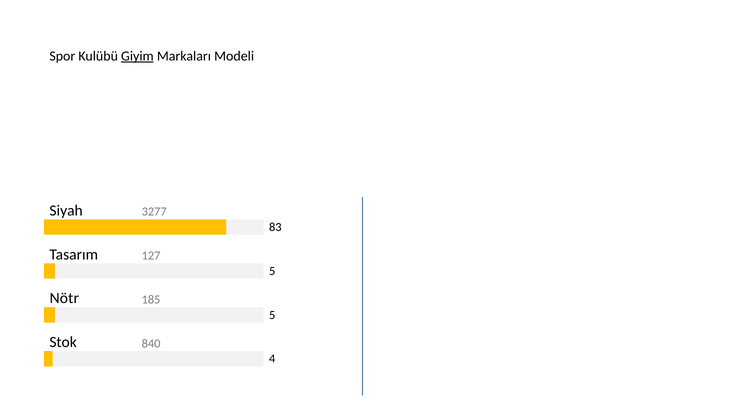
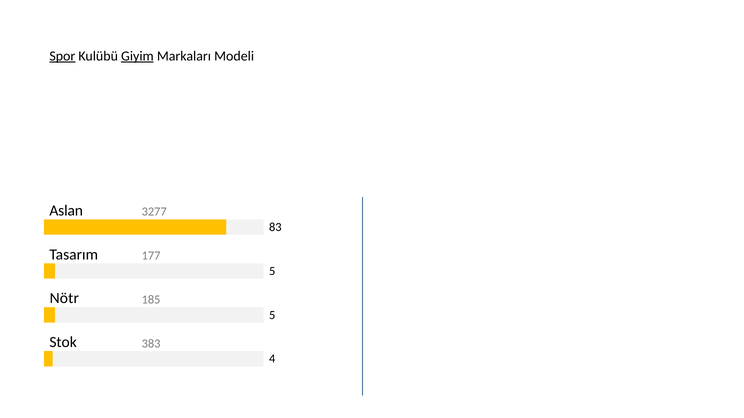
Spor underline: none -> present (62, 56)
Siyah: Siyah -> Aslan (66, 211)
127: 127 -> 177 (151, 256)
840: 840 -> 383 (151, 344)
